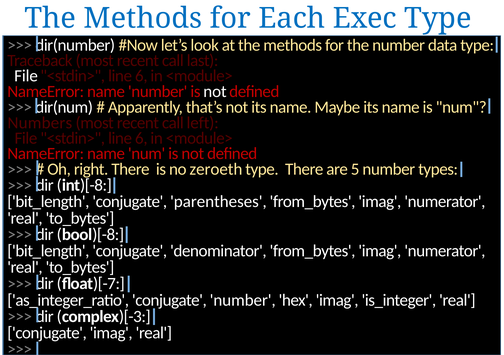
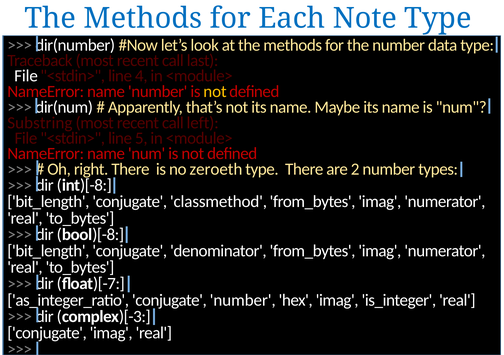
Exec: Exec -> Note (365, 18)
6: 6 -> 4 (141, 76)
not colour: white -> yellow (215, 91)
Numbers: Numbers -> Substring (40, 123)
6: 6 -> 5 (141, 138)
5: 5 -> 2 (355, 169)
parentheses: parentheses -> classmethod (218, 202)
